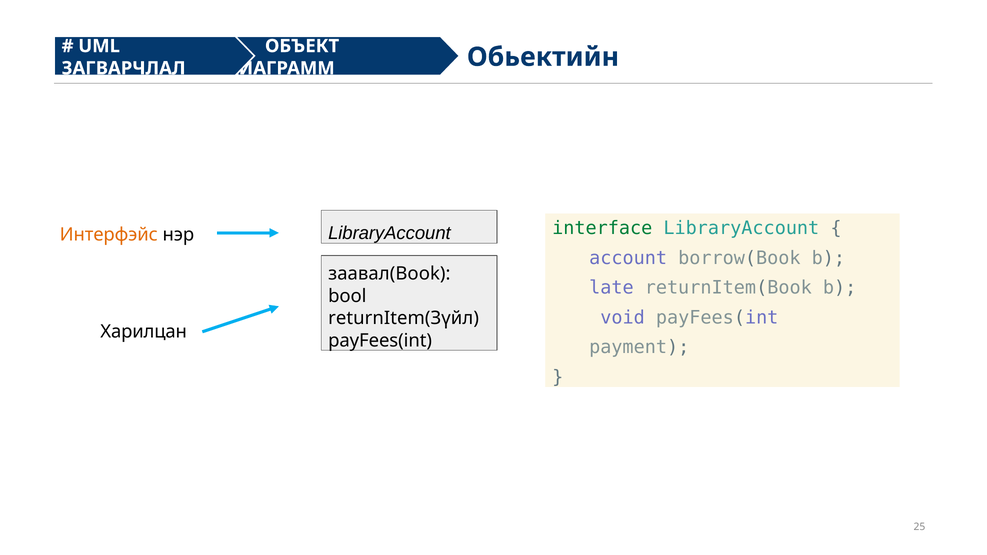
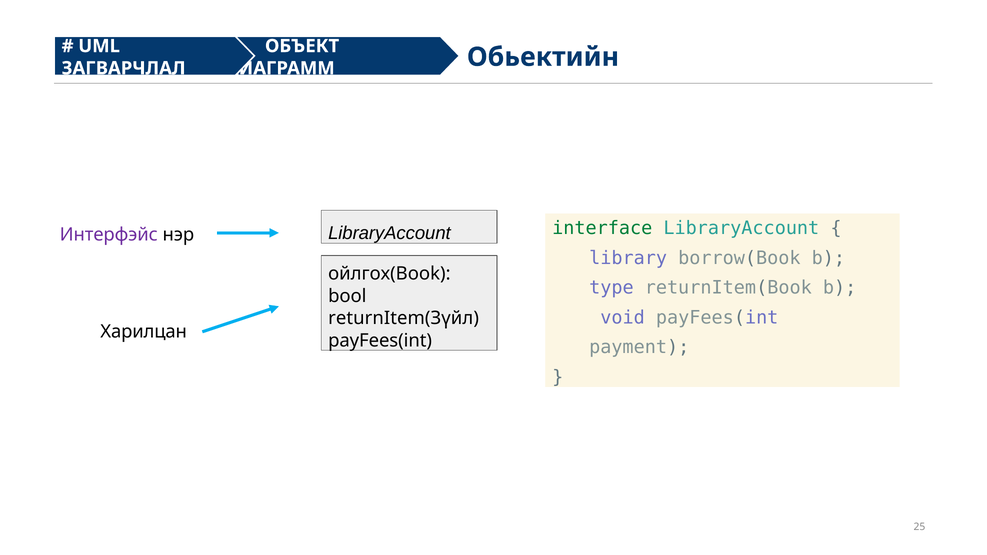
Интерфэйс colour: orange -> purple (109, 235)
account: account -> library (628, 258)
заавал(Book: заавал(Book -> ойлгох(Book (389, 274)
late: late -> type (611, 288)
